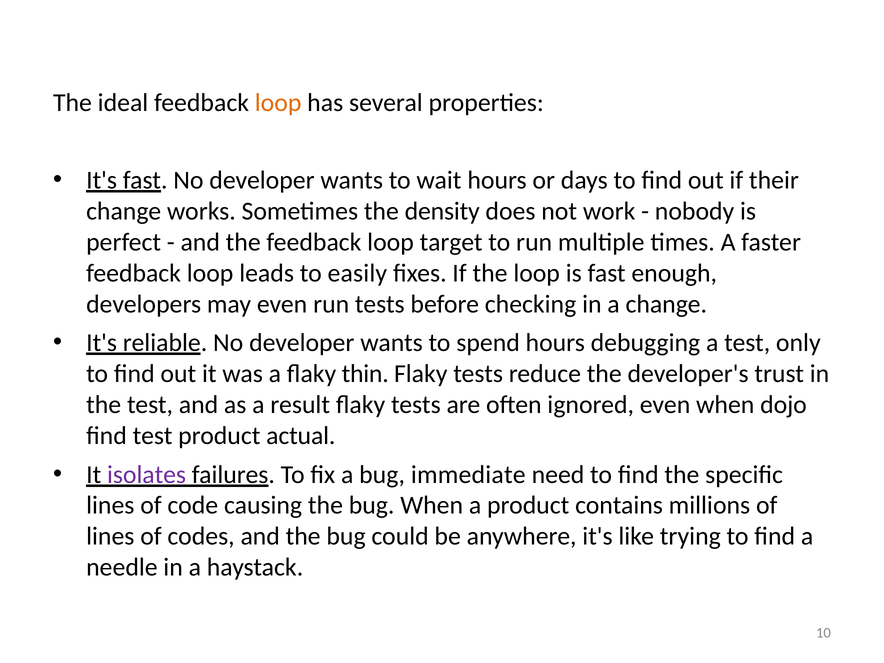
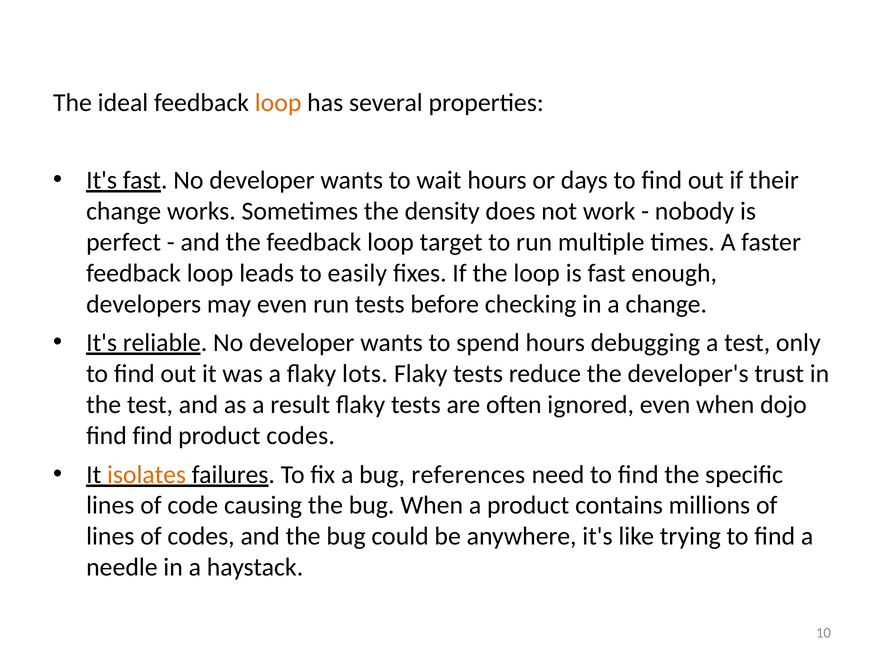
thin: thin -> lots (365, 374)
find test: test -> find (153, 436)
product actual: actual -> codes (301, 436)
isolates colour: purple -> orange (147, 475)
immediate: immediate -> references (468, 475)
